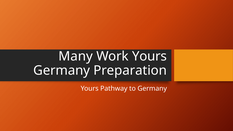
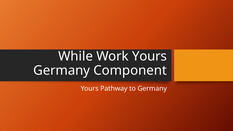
Many: Many -> While (76, 56)
Preparation: Preparation -> Component (130, 70)
